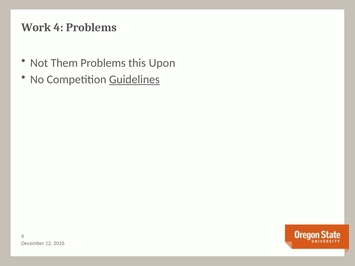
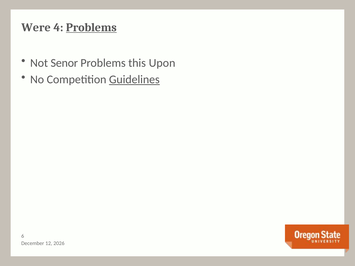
Work: Work -> Were (36, 27)
Problems underline: none -> present (91, 27)
Them: Them -> Senor (64, 63)
